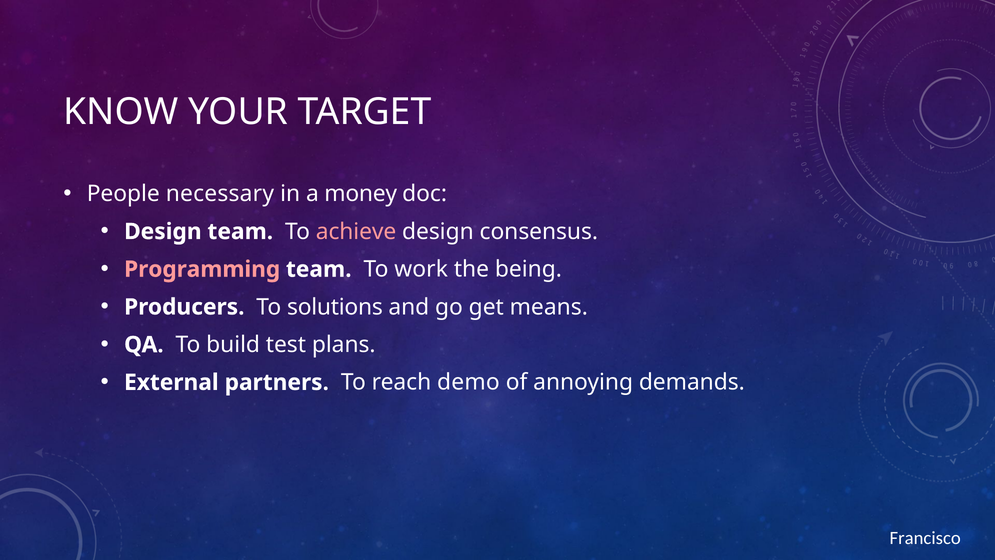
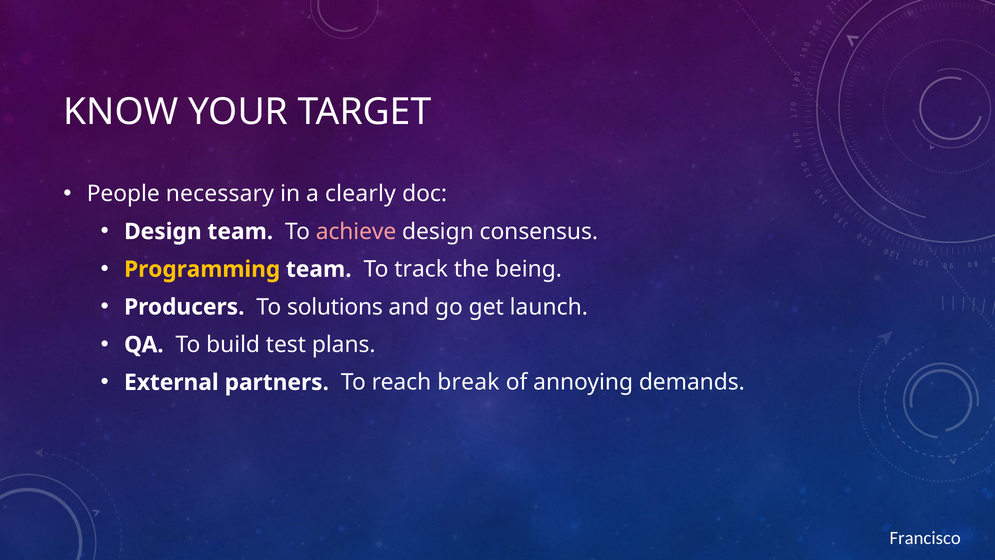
money: money -> clearly (360, 194)
Programming colour: pink -> yellow (202, 269)
work: work -> track (421, 269)
means: means -> launch (549, 307)
demo: demo -> break (468, 382)
